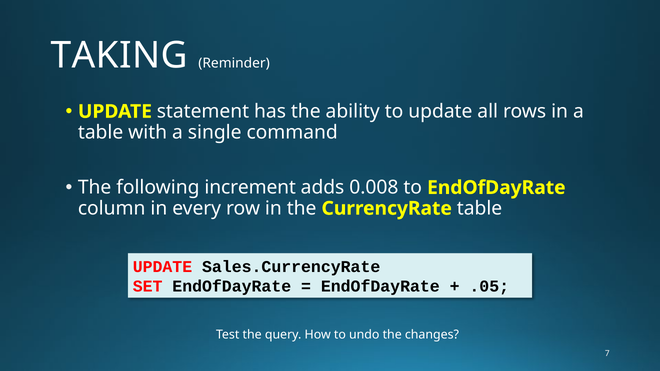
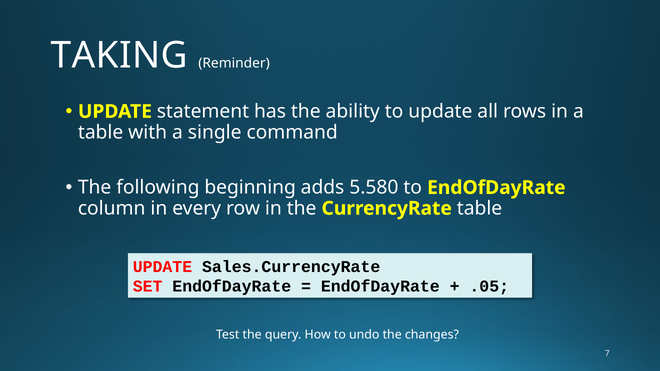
increment: increment -> beginning (250, 188)
0.008: 0.008 -> 5.580 (374, 188)
